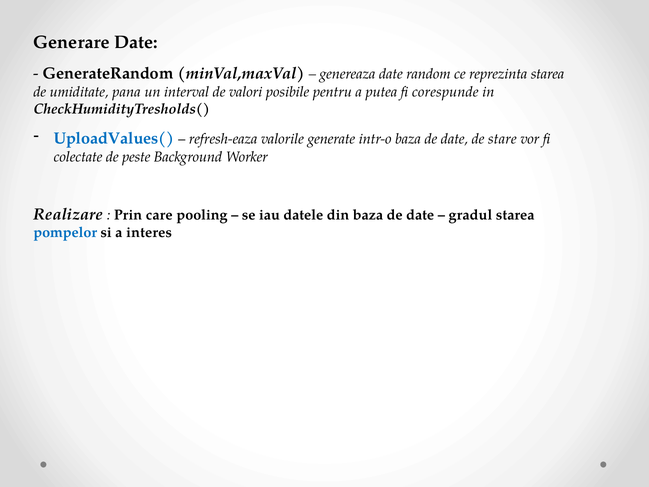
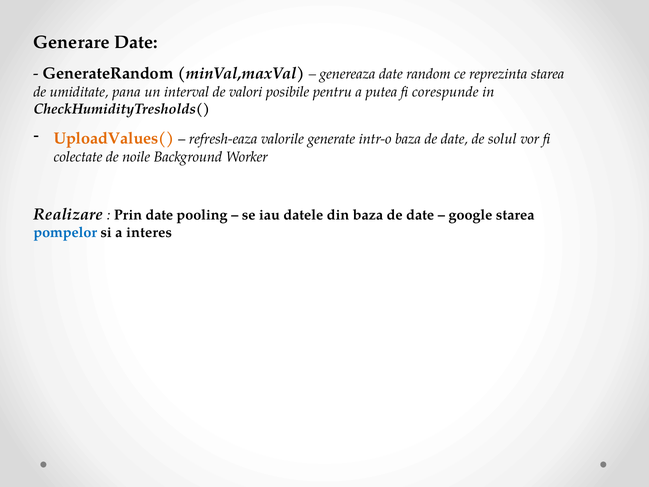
UploadValues( colour: blue -> orange (114, 138)
stare: stare -> solul (502, 139)
peste: peste -> noile (136, 157)
Prin care: care -> date (159, 215)
gradul: gradul -> google (471, 215)
